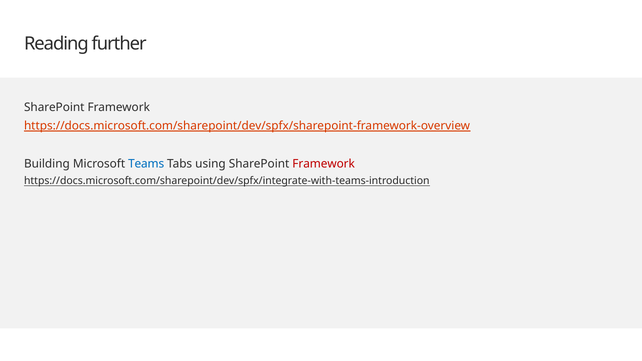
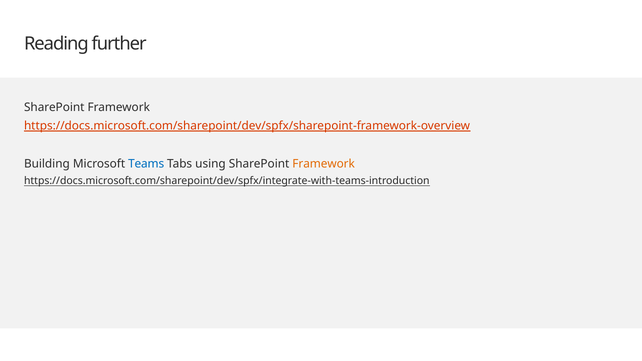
Framework colour: red -> orange (324, 164)
